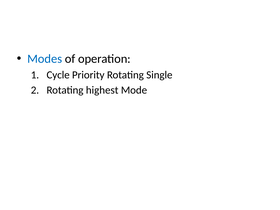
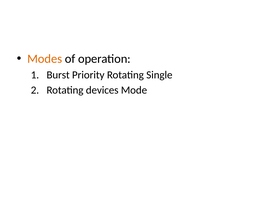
Modes colour: blue -> orange (45, 59)
Cycle: Cycle -> Burst (58, 75)
highest: highest -> devices (102, 90)
